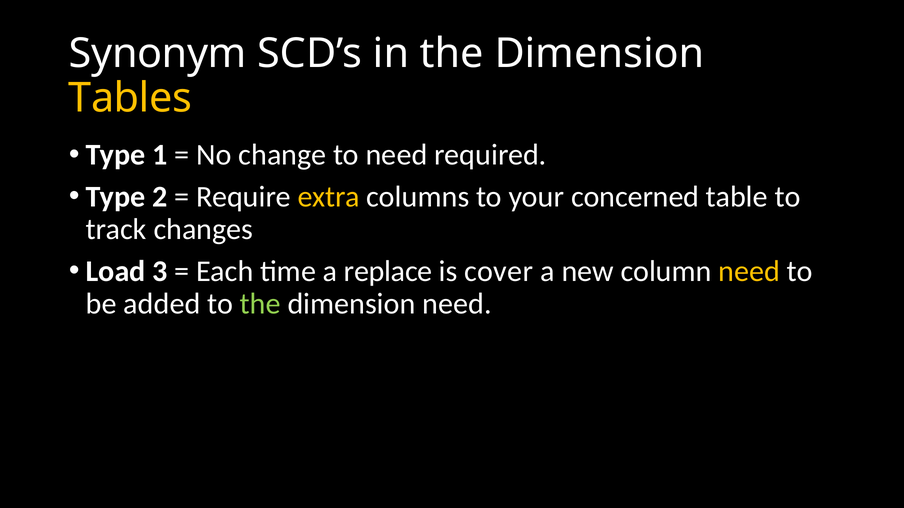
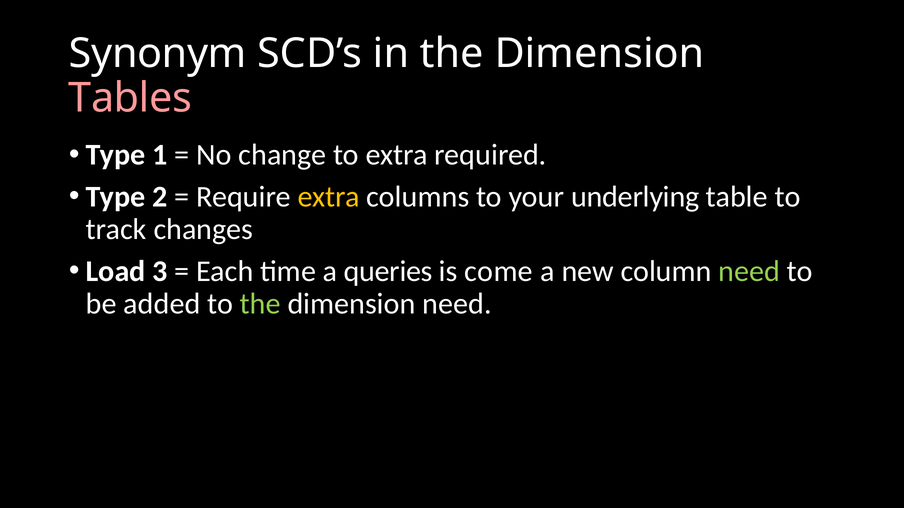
Tables colour: yellow -> pink (130, 98)
to need: need -> extra (397, 155)
concerned: concerned -> underlying (635, 197)
replace: replace -> queries (388, 271)
cover: cover -> come (499, 271)
need colour: yellow -> light green (749, 271)
